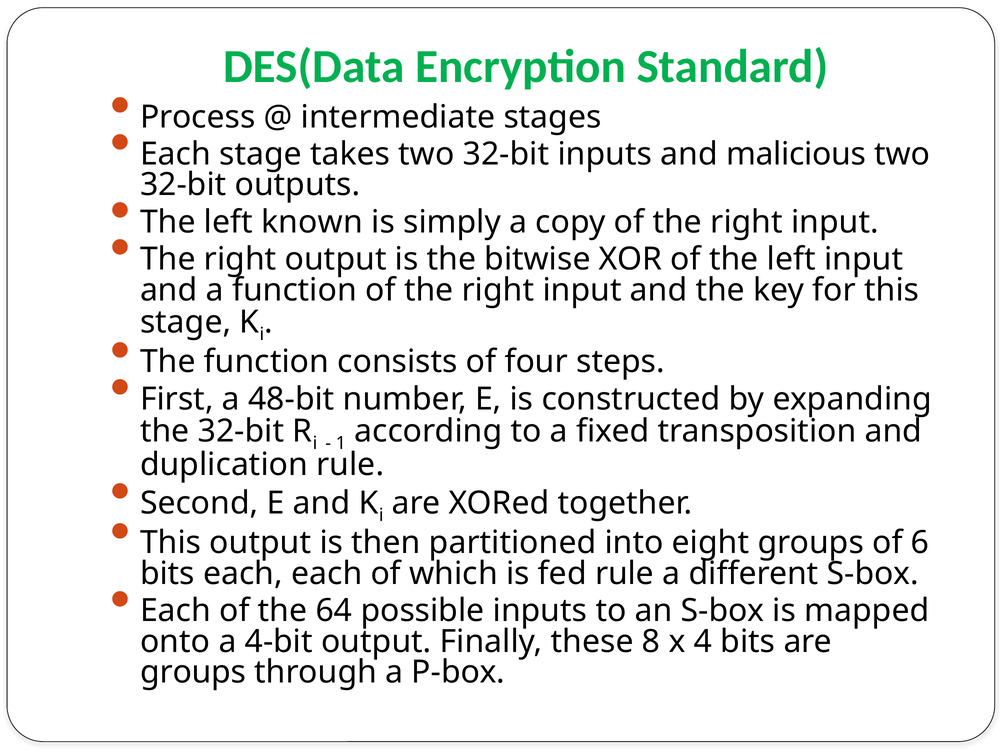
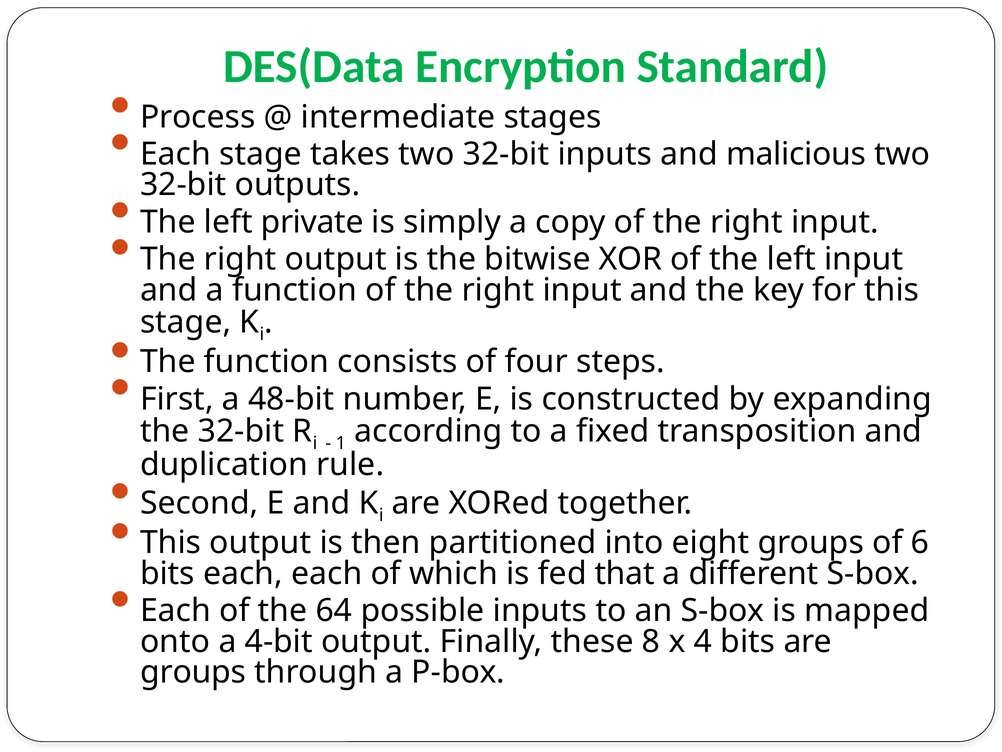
known: known -> private (312, 222)
fed rule: rule -> that (625, 573)
